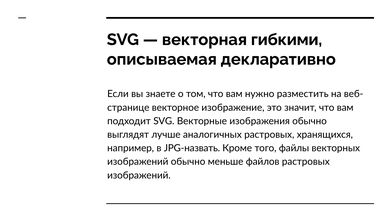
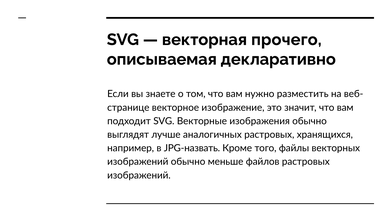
гибкими: гибкими -> прочего (286, 40)
